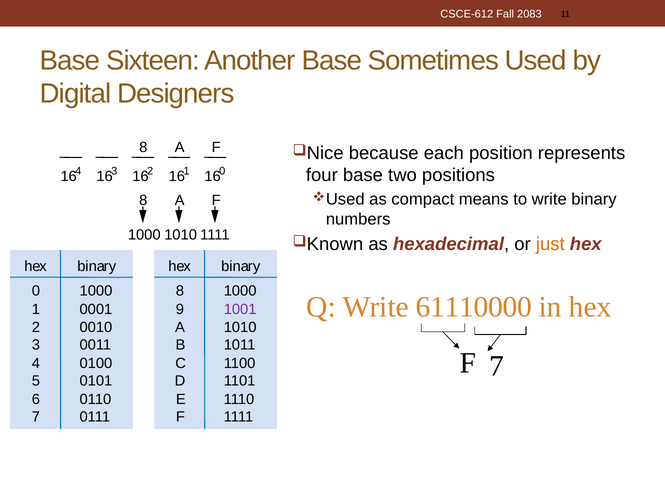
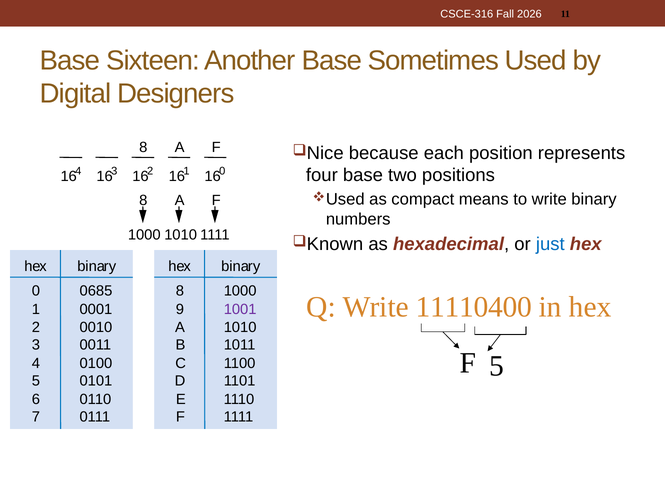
CSCE-612: CSCE-612 -> CSCE-316 (467, 14)
2083: 2083 -> 2026 (529, 14)
just colour: orange -> blue (550, 245)
1000: 1000 -> 0685 (96, 291)
61110000: 61110000 -> 11110400 (474, 307)
F 7: 7 -> 5 (497, 366)
